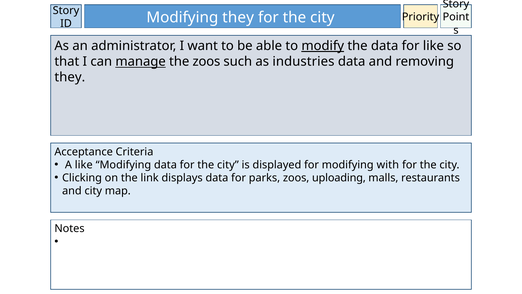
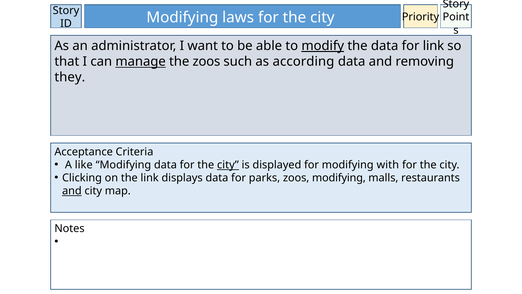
Modifying they: they -> laws (238, 17)
for like: like -> link (433, 46)
industries: industries -> according (303, 62)
city underline: none -> present (228, 165)
zoos uploading: uploading -> modifying (339, 178)
and underline: none -> present (72, 191)
